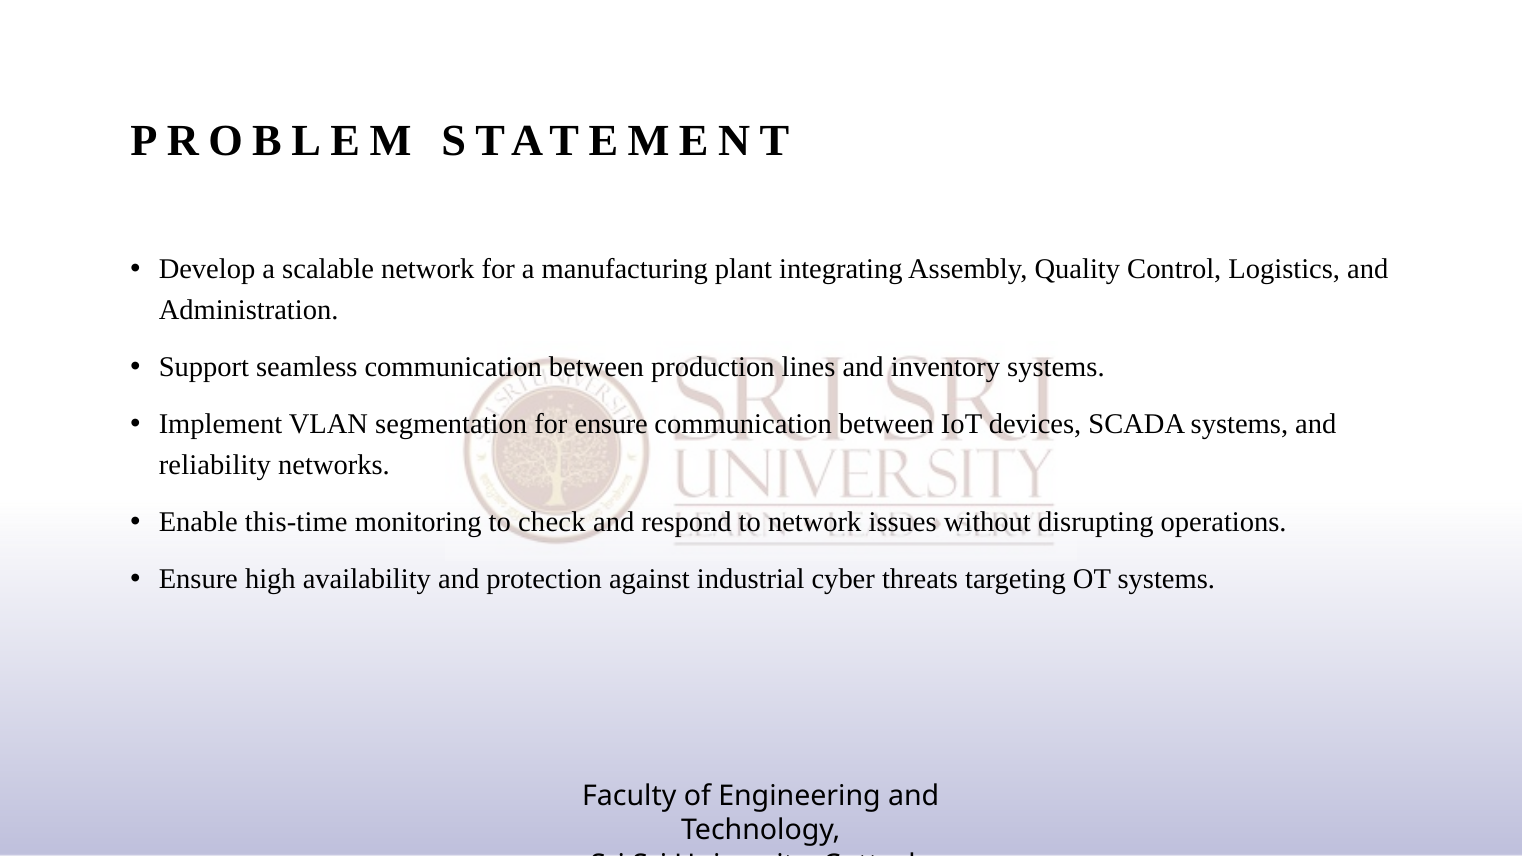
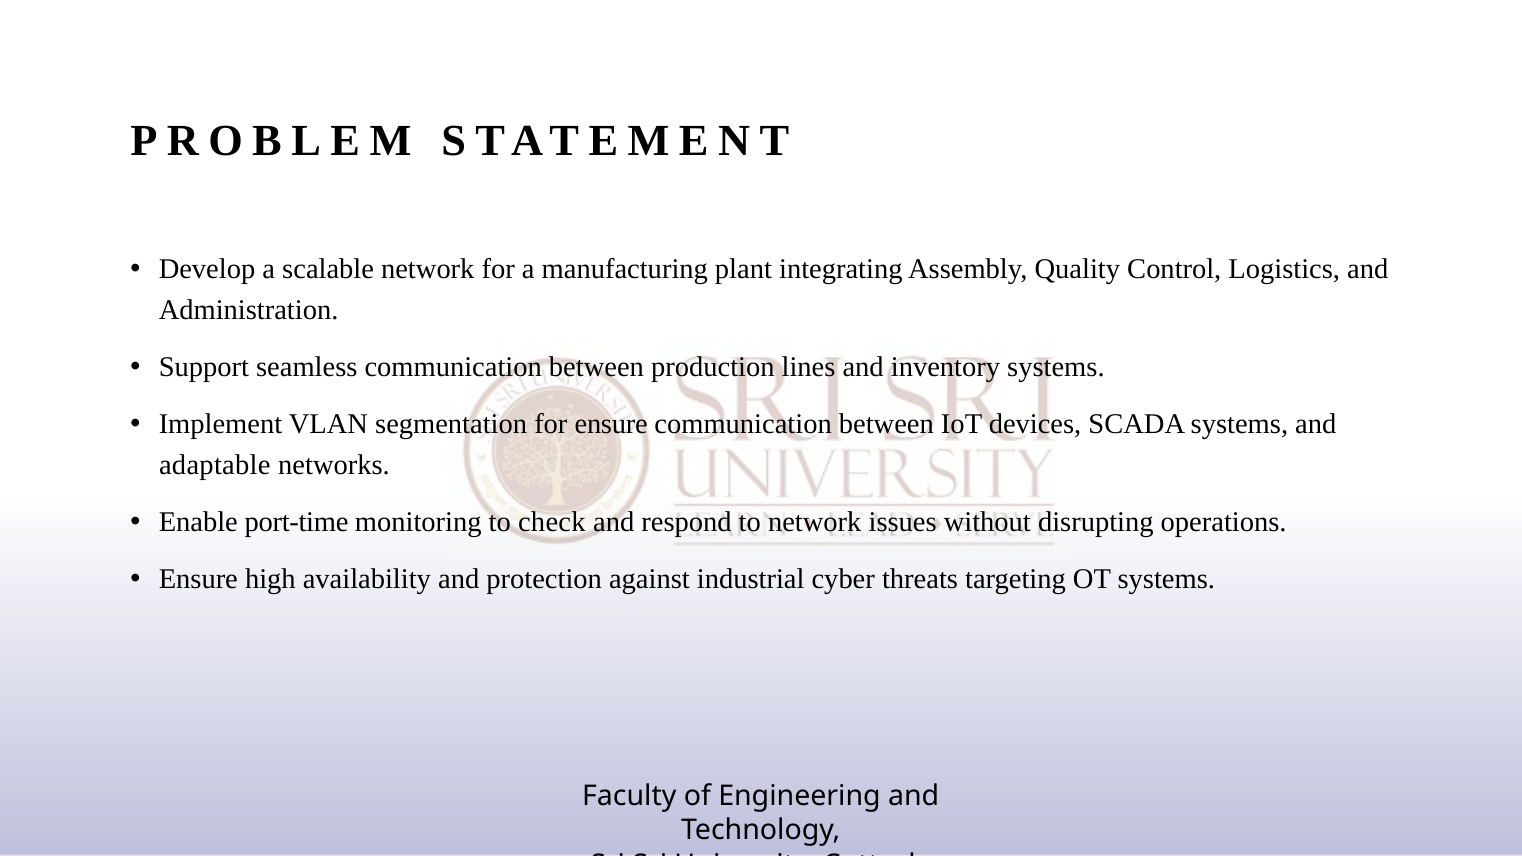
reliability: reliability -> adaptable (215, 466)
this-time: this-time -> port-time (297, 522)
